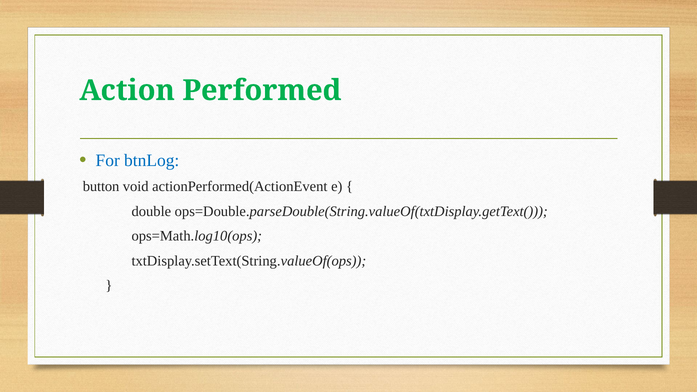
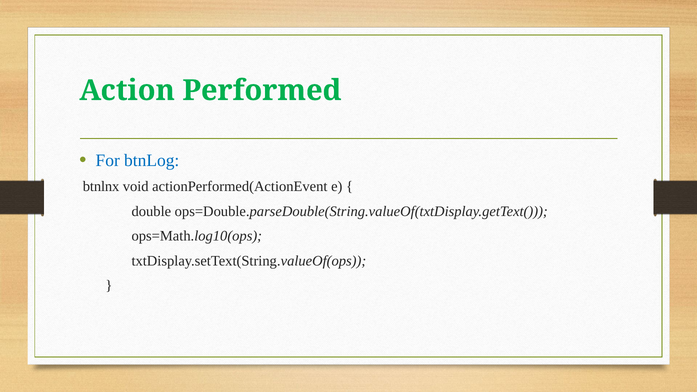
button: button -> btnlnx (101, 187)
